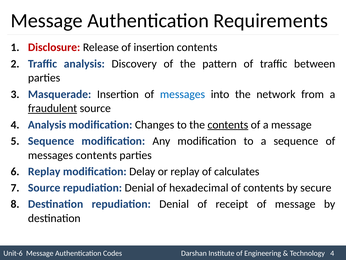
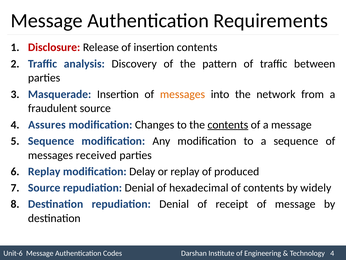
messages colour: blue -> orange (183, 94)
fraudulent underline: present -> none (53, 108)
Analysis: Analysis -> Assures (47, 124)
messages contents: contents -> received (96, 155)
calculates: calculates -> produced (237, 171)
secure: secure -> widely (316, 187)
